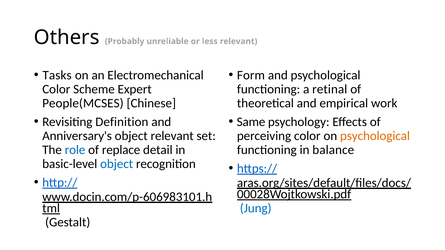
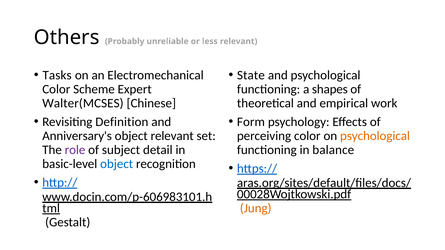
Form: Form -> State (251, 75)
retinal: retinal -> shapes (330, 89)
People(MCSES: People(MCSES -> Walter(MCSES (83, 103)
Same: Same -> Form (251, 122)
role colour: blue -> purple (75, 150)
replace: replace -> subject (121, 150)
Jung colour: blue -> orange (256, 209)
